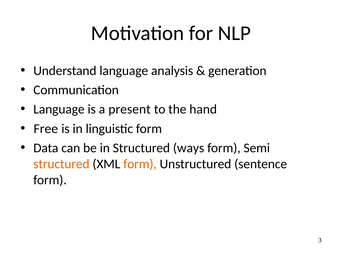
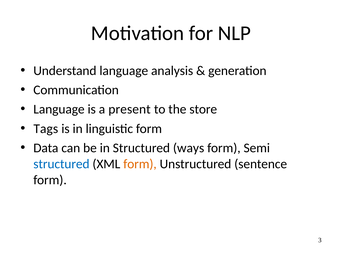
hand: hand -> store (203, 109)
Free: Free -> Tags (46, 128)
structured colour: orange -> blue (61, 164)
